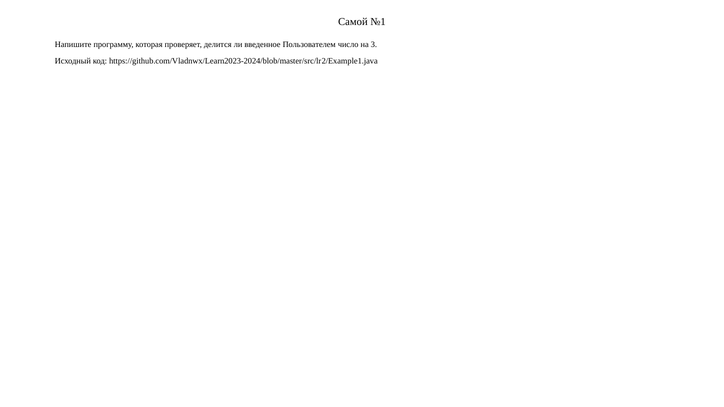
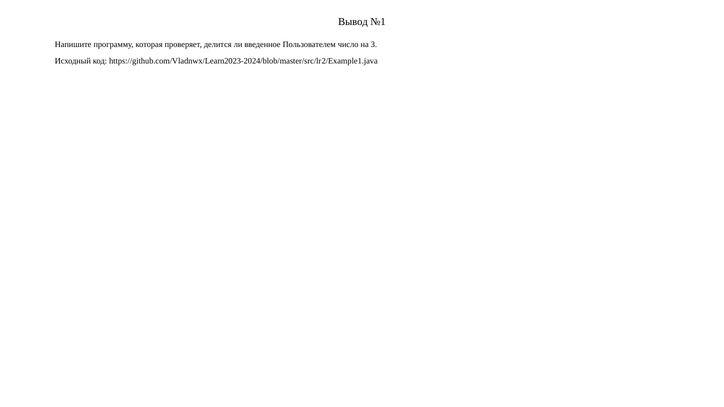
Самой: Самой -> Вывод (353, 22)
